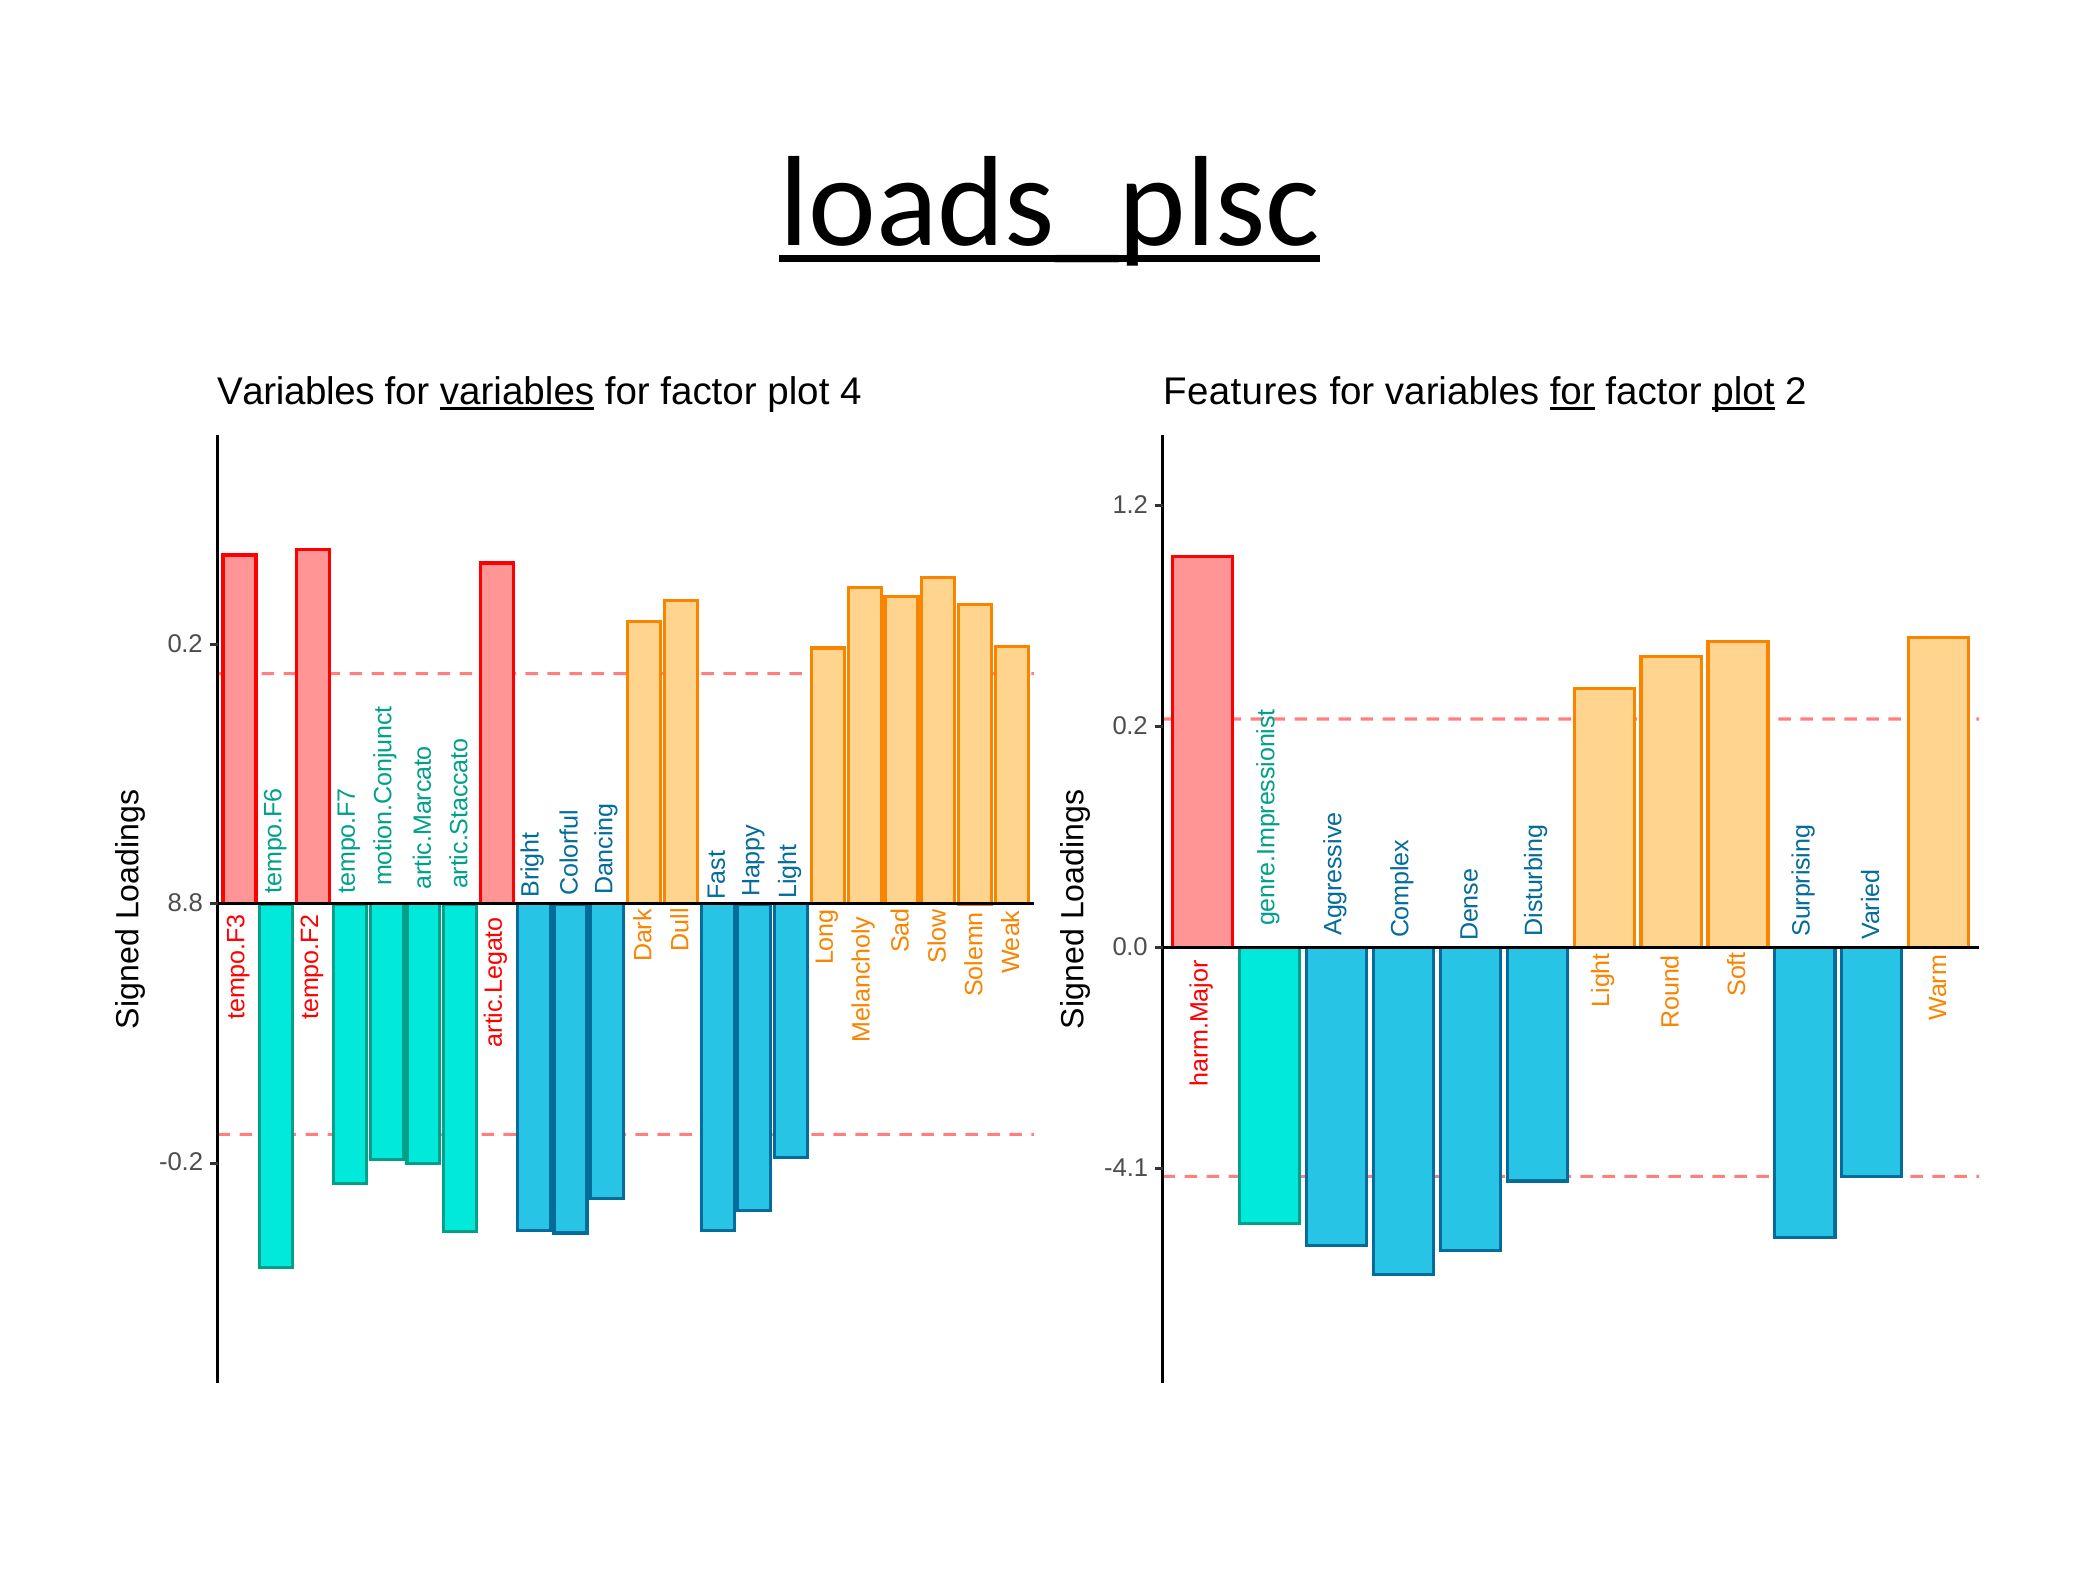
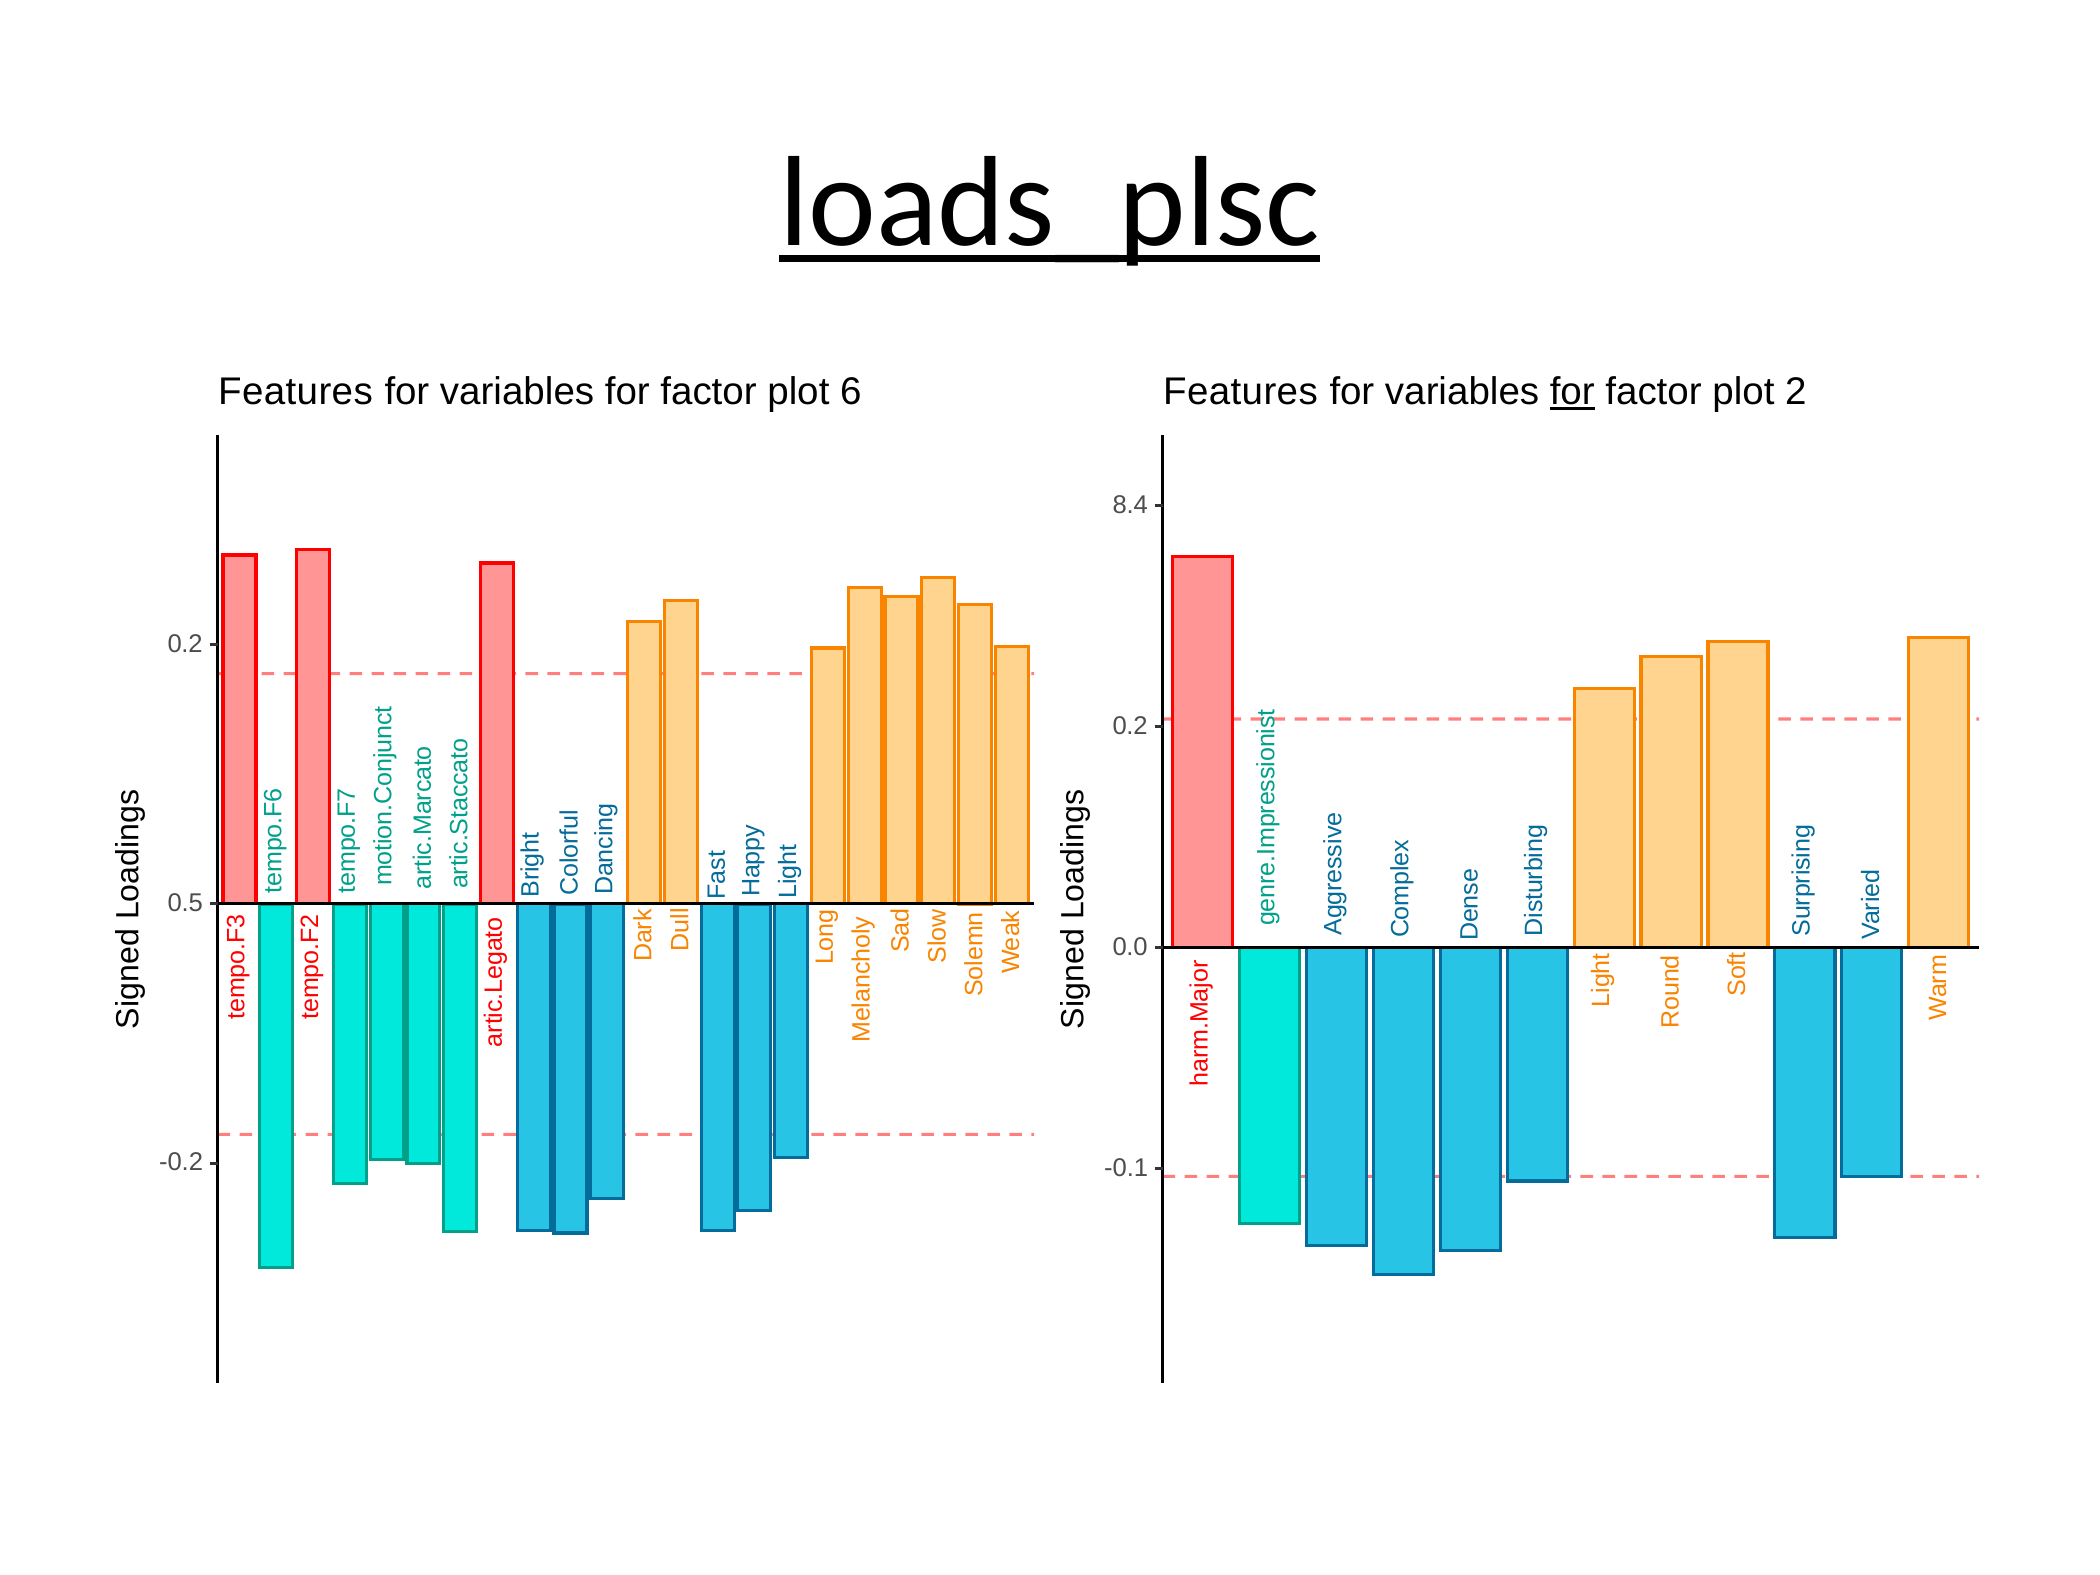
Variables: Variables -> Features (295, 392)
variables underline: present -> none (517, 392)
plot 4: 4 -> 6 (851, 392)
plot underline: present -> none (1743, 392)
1.2: 1.2 -> 8.4 (1130, 505)
8.8: 8.8 -> 0.5 (185, 903)
-4.1: -4.1 -> -0.1 (1126, 1168)
